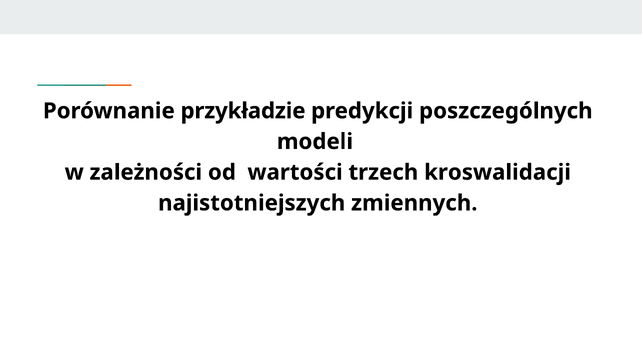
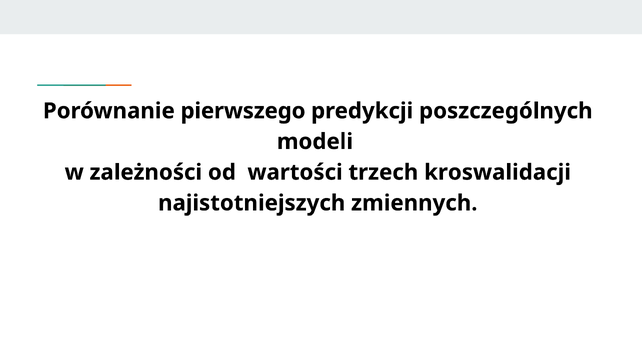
przykładzie: przykładzie -> pierwszego (243, 111)
